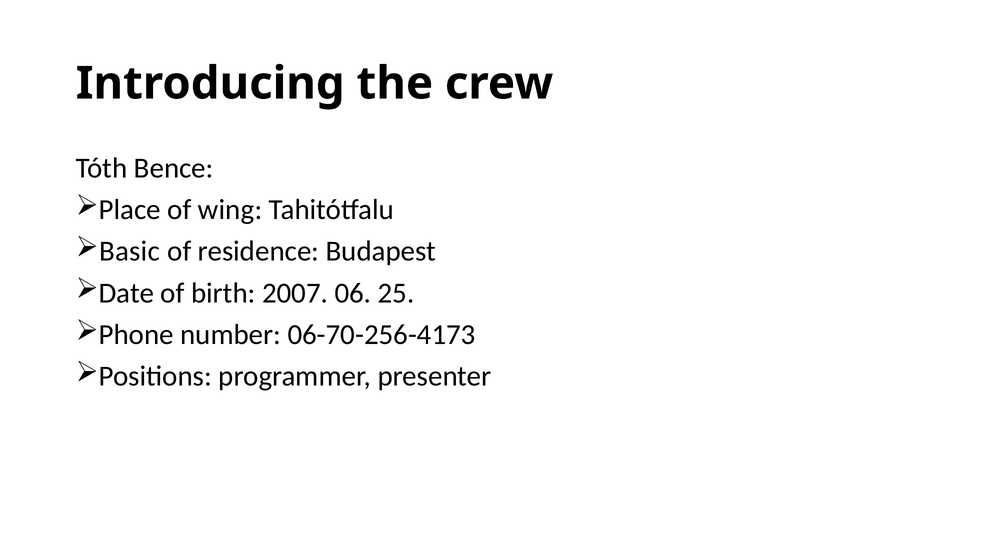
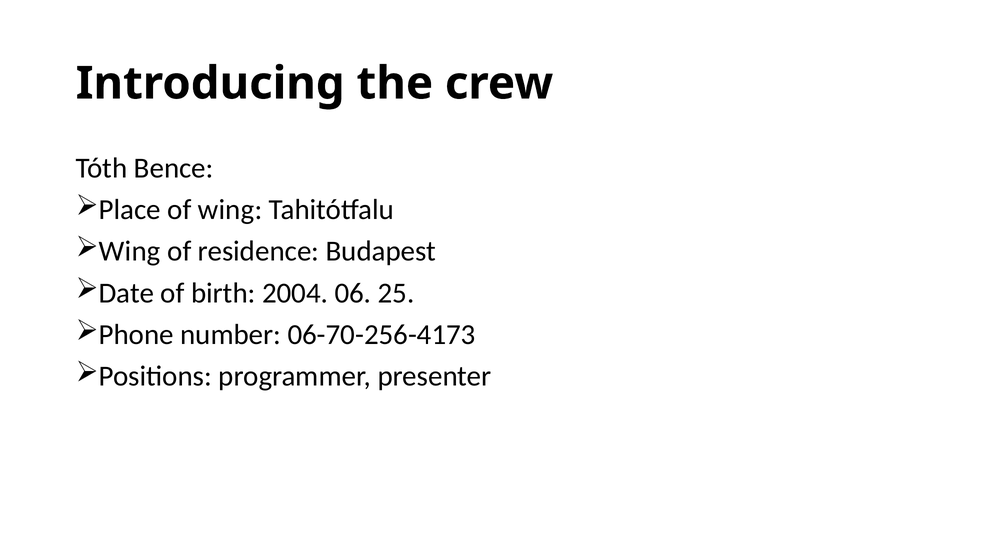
Basic: Basic -> Wing (130, 251)
2007: 2007 -> 2004 (295, 293)
